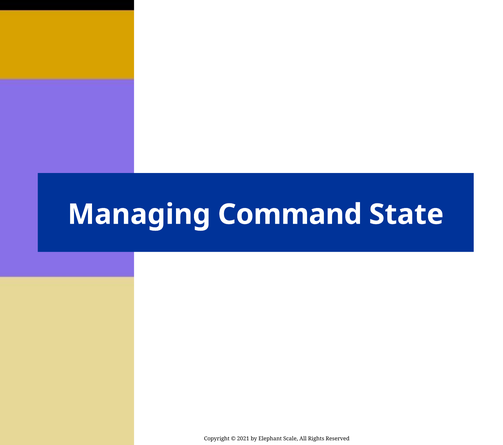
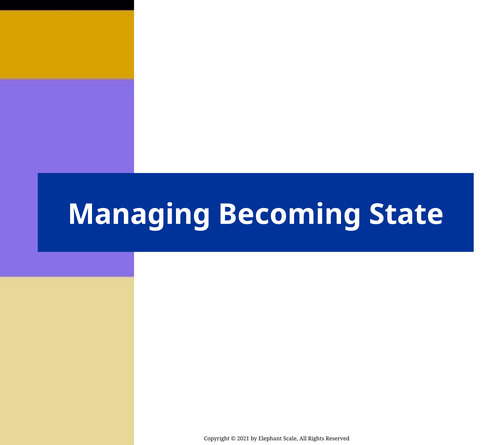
Command: Command -> Becoming (290, 215)
